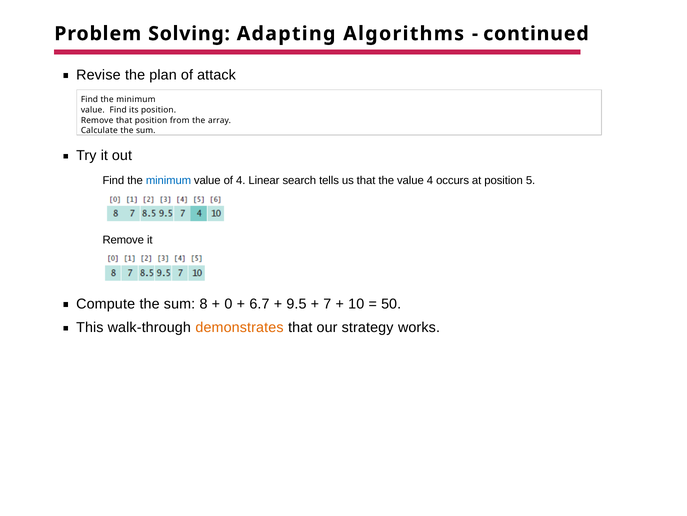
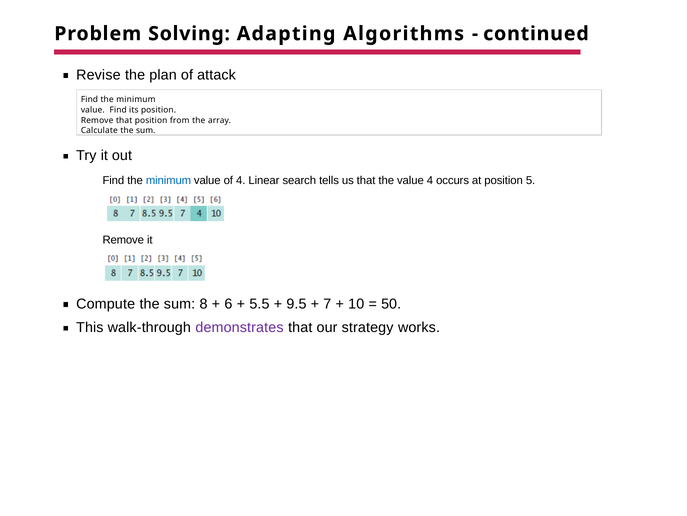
0: 0 -> 6 (228, 304)
6.7: 6.7 -> 5.5 (259, 304)
demonstrates colour: orange -> purple (239, 327)
